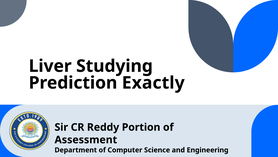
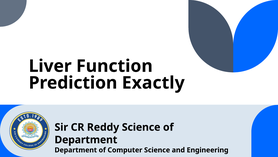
Studying: Studying -> Function (114, 66)
Reddy Portion: Portion -> Science (141, 127)
Assessment: Assessment -> Department (86, 139)
